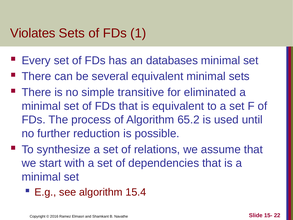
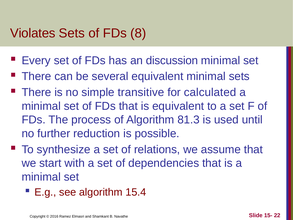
1: 1 -> 8 (138, 33)
databases: databases -> discussion (172, 60)
eliminated: eliminated -> calculated (210, 92)
65.2: 65.2 -> 81.3 (188, 120)
